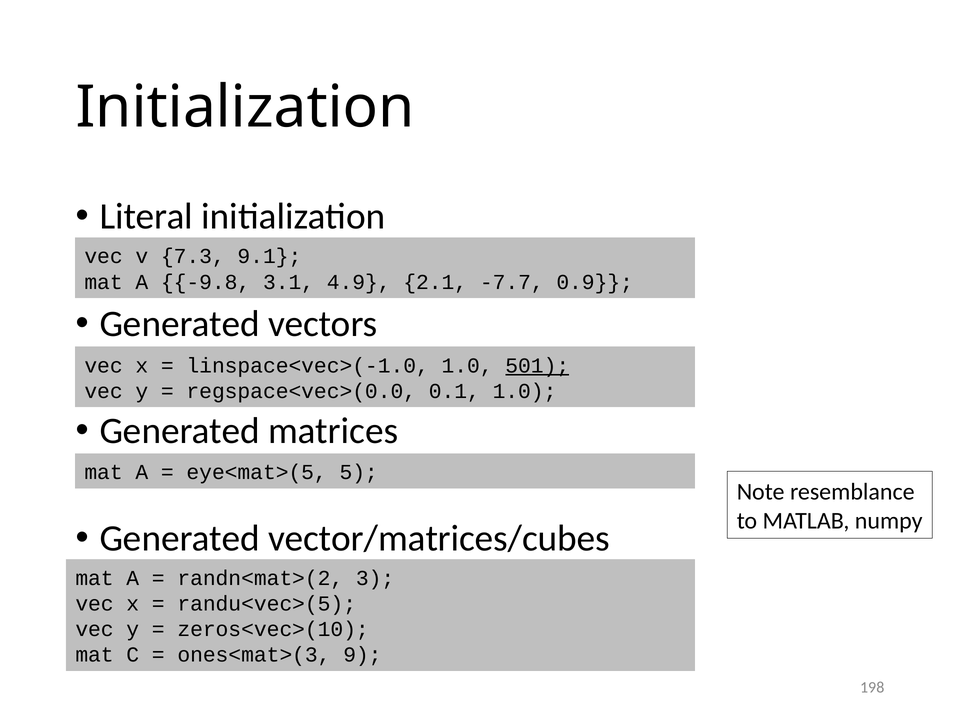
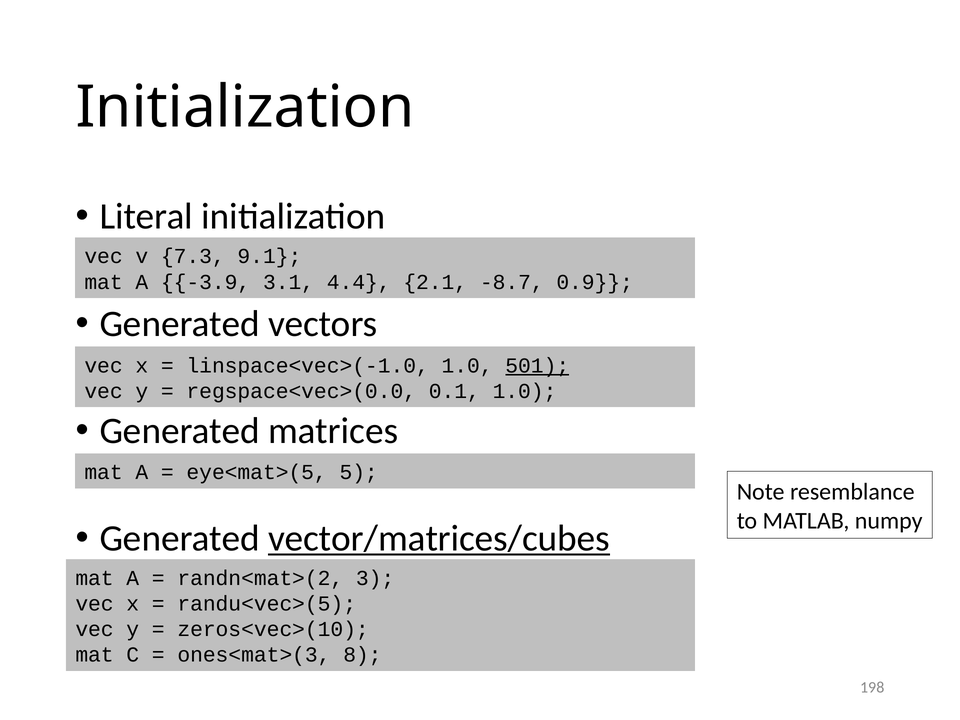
-9.8: -9.8 -> -3.9 (206, 282)
4.9: 4.9 -> 4.4 (359, 282)
-7.7: -7.7 -> -8.7 (512, 282)
vector/matrices/cubes underline: none -> present (439, 538)
9: 9 -> 8 (362, 655)
